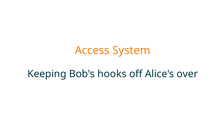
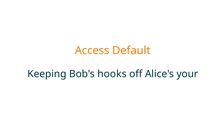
System: System -> Default (131, 51)
over: over -> your (187, 74)
